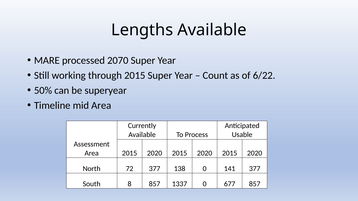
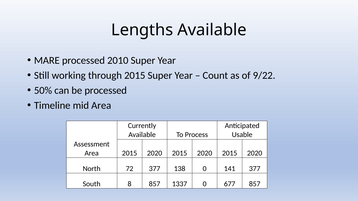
2070: 2070 -> 2010 (118, 61)
6/22: 6/22 -> 9/22 (264, 76)
be superyear: superyear -> processed (106, 91)
